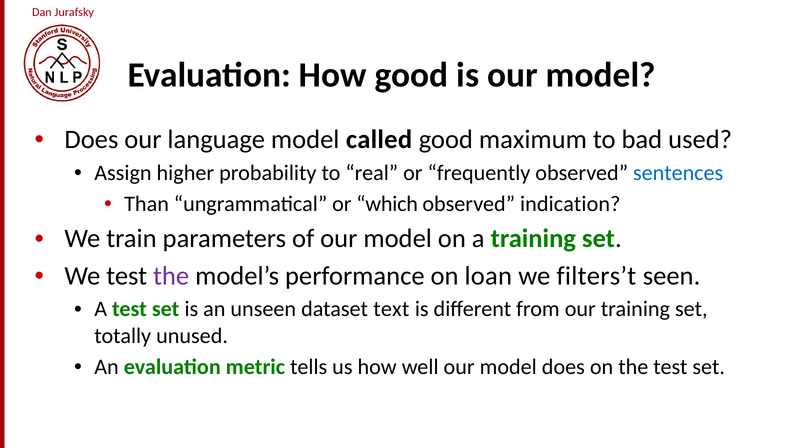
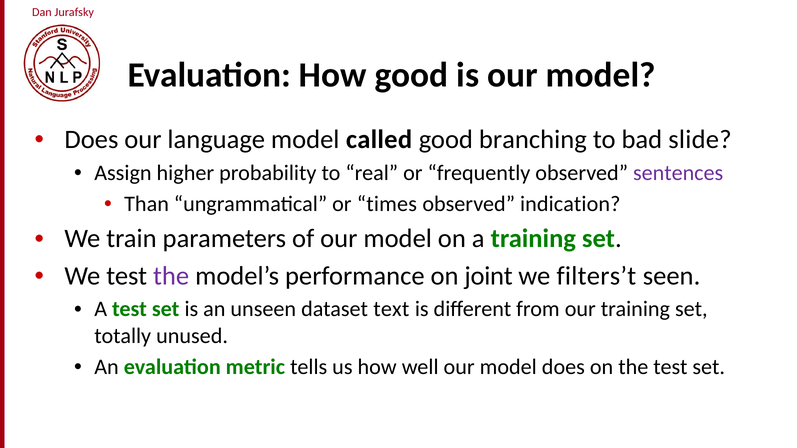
maximum: maximum -> branching (533, 140)
used: used -> slide (700, 140)
sentences colour: blue -> purple (678, 173)
which: which -> times (387, 204)
loan: loan -> joint (489, 276)
